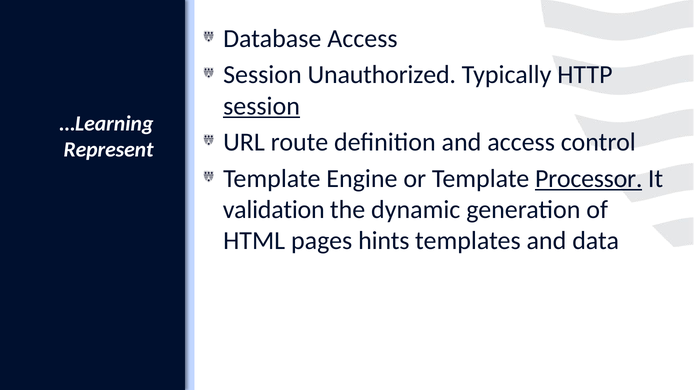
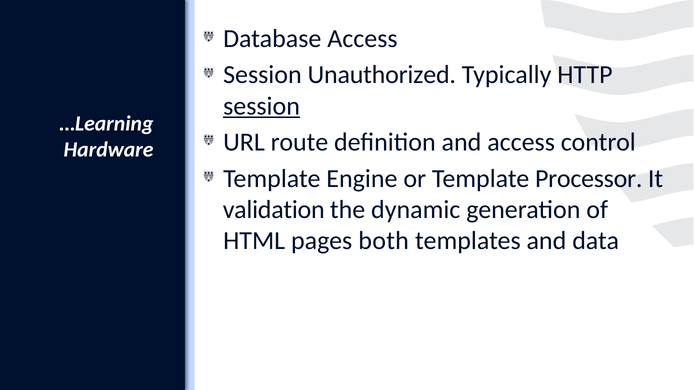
Represent: Represent -> Hardware (109, 150)
Processor underline: present -> none (589, 179)
hints: hints -> both (384, 241)
